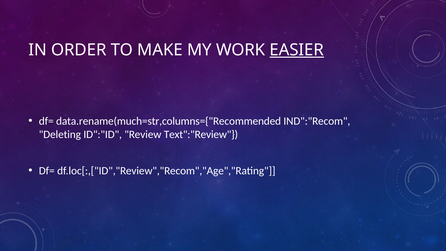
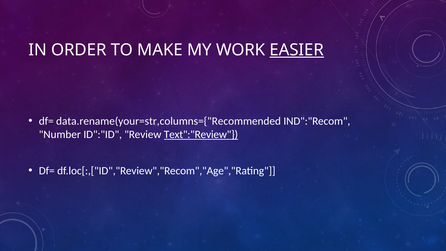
data.rename(much=str,columns={"Recommended: data.rename(much=str,columns={"Recommended -> data.rename(your=str,columns={"Recommended (169, 121)
Deleting: Deleting -> Number (60, 135)
Text":"Review underline: none -> present (201, 135)
